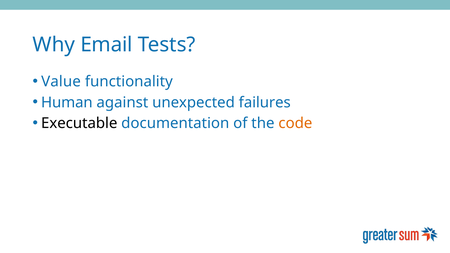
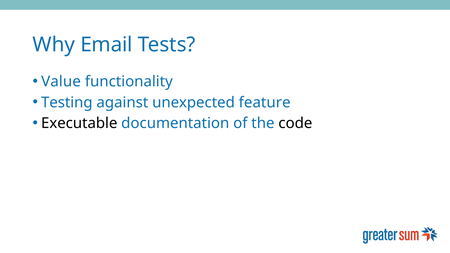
Human: Human -> Testing (67, 103)
failures: failures -> feature (265, 103)
code colour: orange -> black (295, 123)
